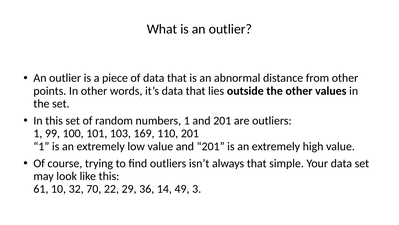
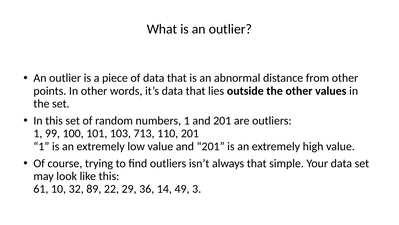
169: 169 -> 713 (144, 133)
70: 70 -> 89 (94, 189)
